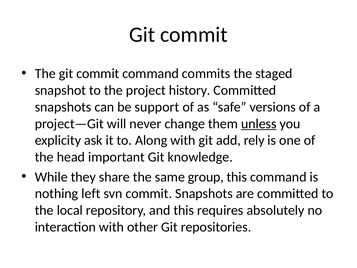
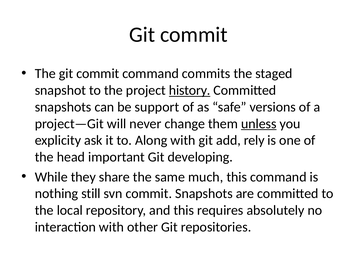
history underline: none -> present (190, 90)
knowledge: knowledge -> developing (200, 157)
group: group -> much (206, 177)
left: left -> still (91, 193)
